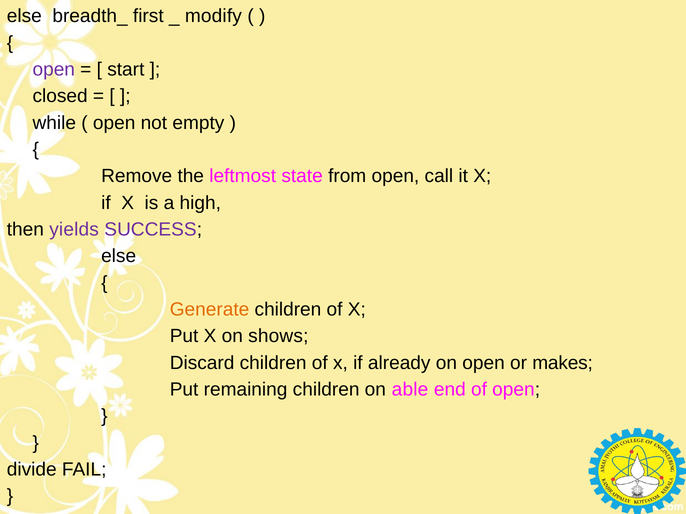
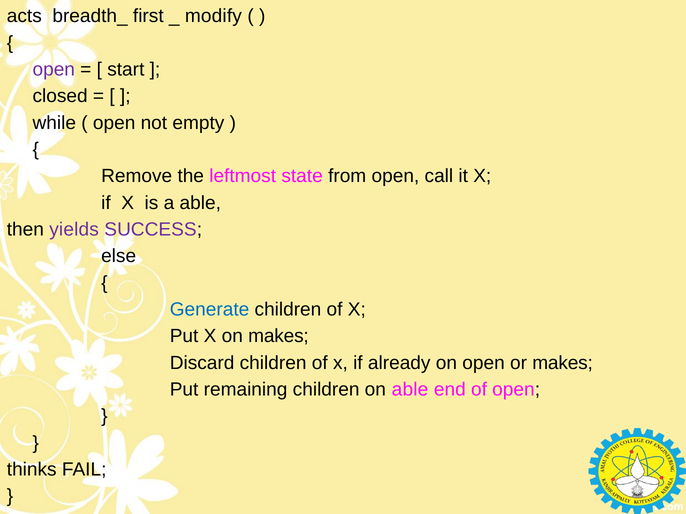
else: else -> acts (24, 16)
a high: high -> able (200, 203)
Generate colour: orange -> blue (210, 310)
on shows: shows -> makes (278, 336)
divide: divide -> thinks (32, 470)
